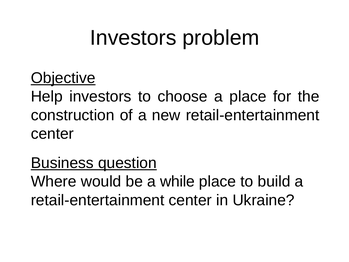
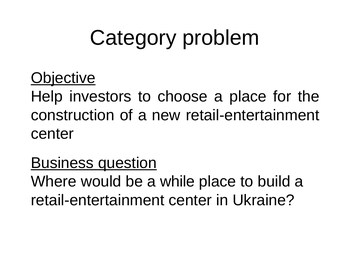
Investors: Investors -> Category (133, 38)
